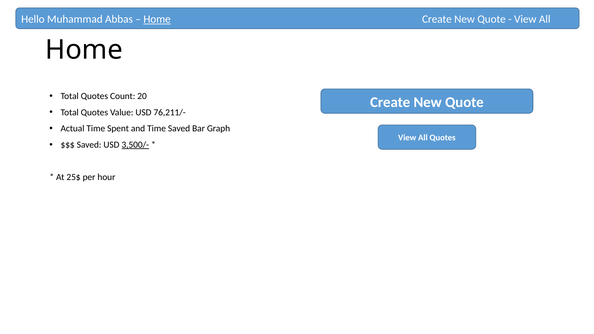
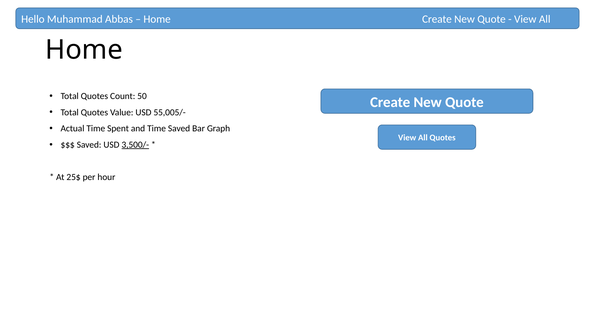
Home underline: present -> none (157, 19)
20: 20 -> 50 (142, 96)
76,211/-: 76,211/- -> 55,005/- (170, 112)
